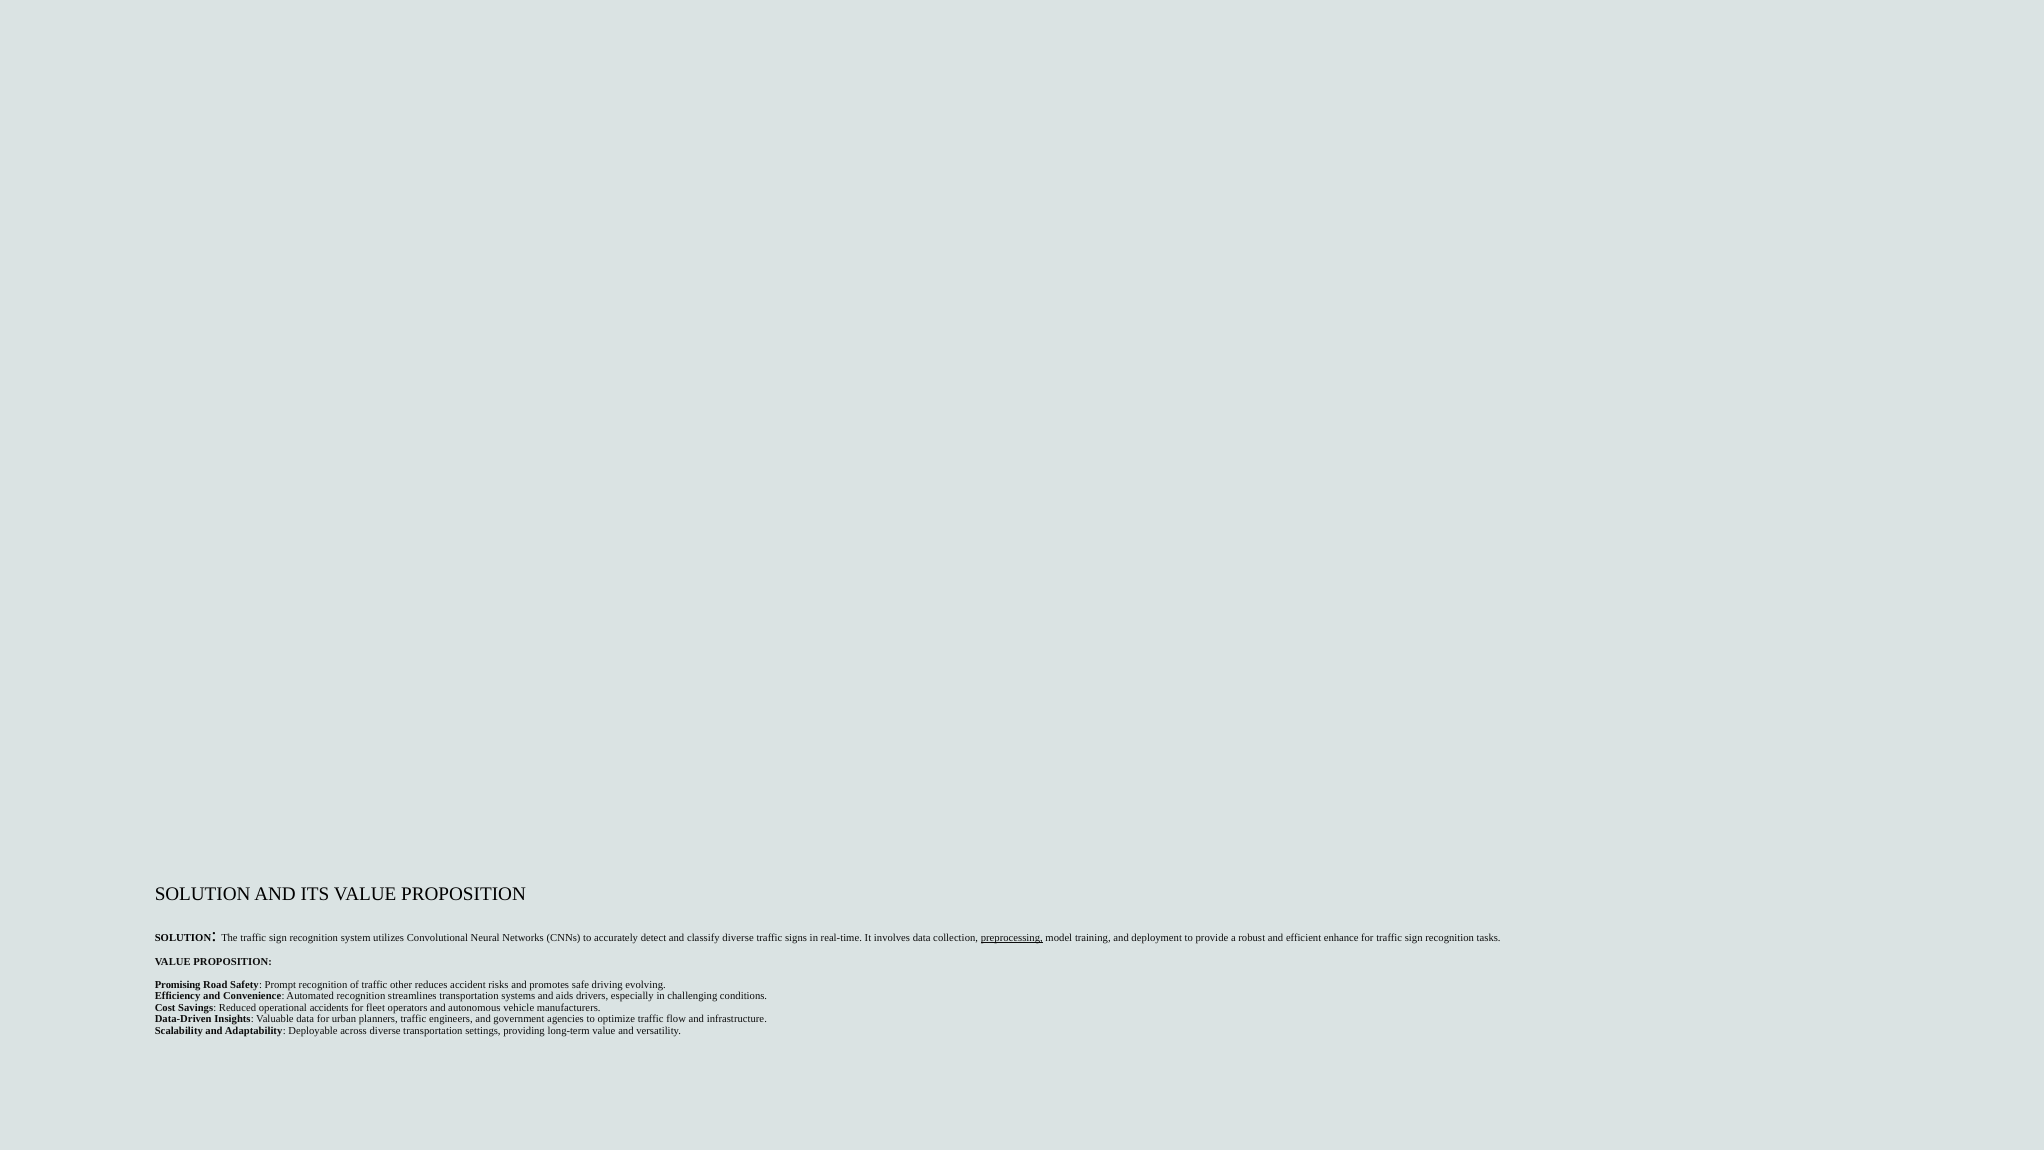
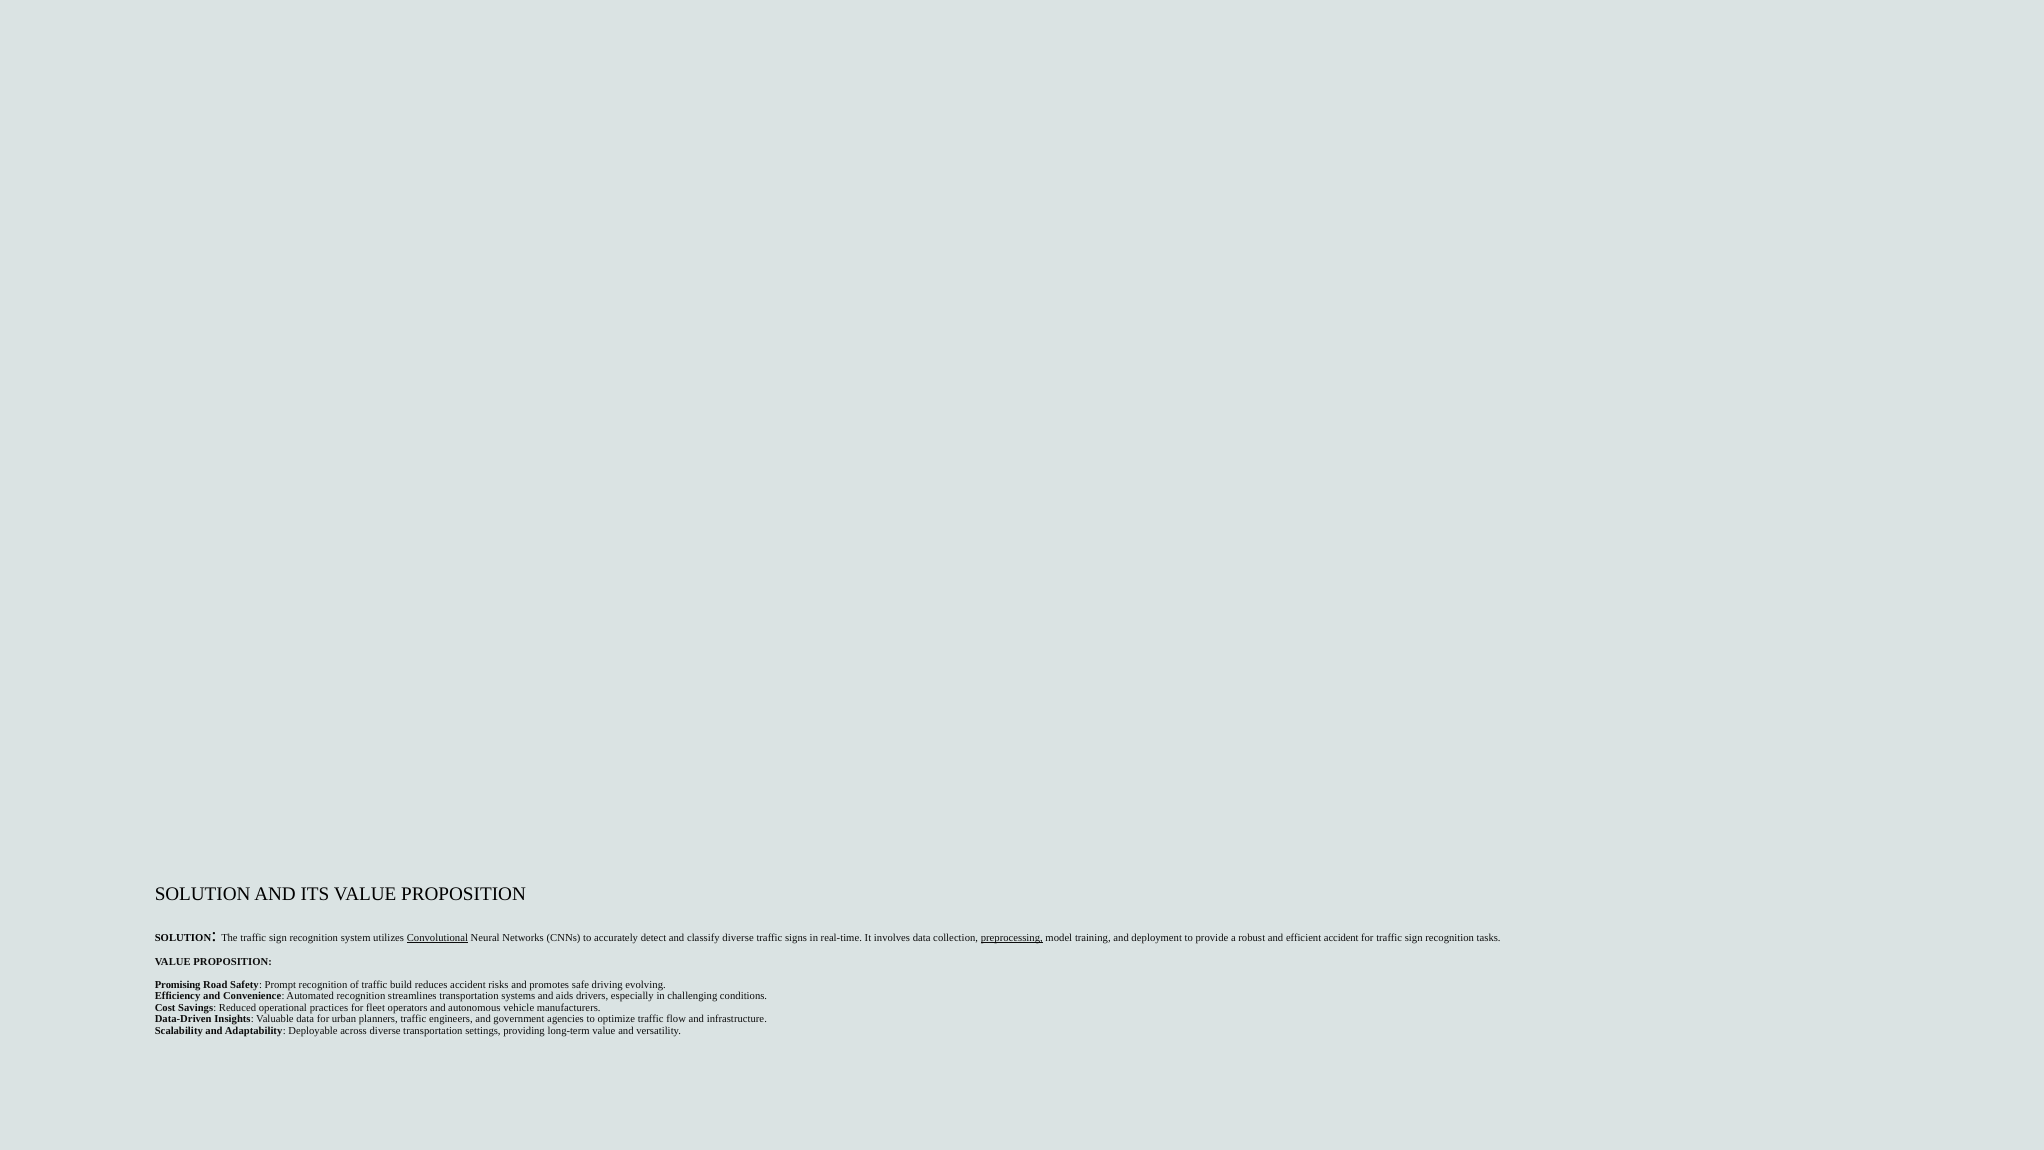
Convolutional underline: none -> present (437, 938)
efficient enhance: enhance -> accident (1341, 938)
other: other -> build (401, 985)
accidents: accidents -> practices (329, 1007)
